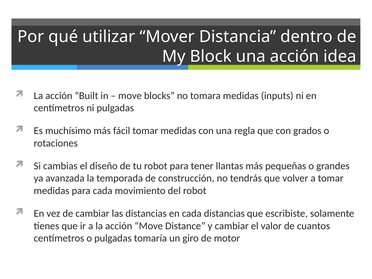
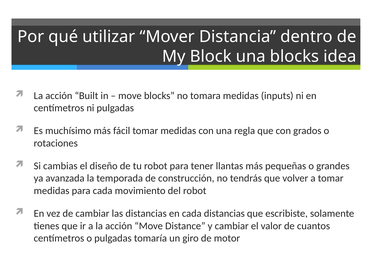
una acción: acción -> blocks (295, 56)
